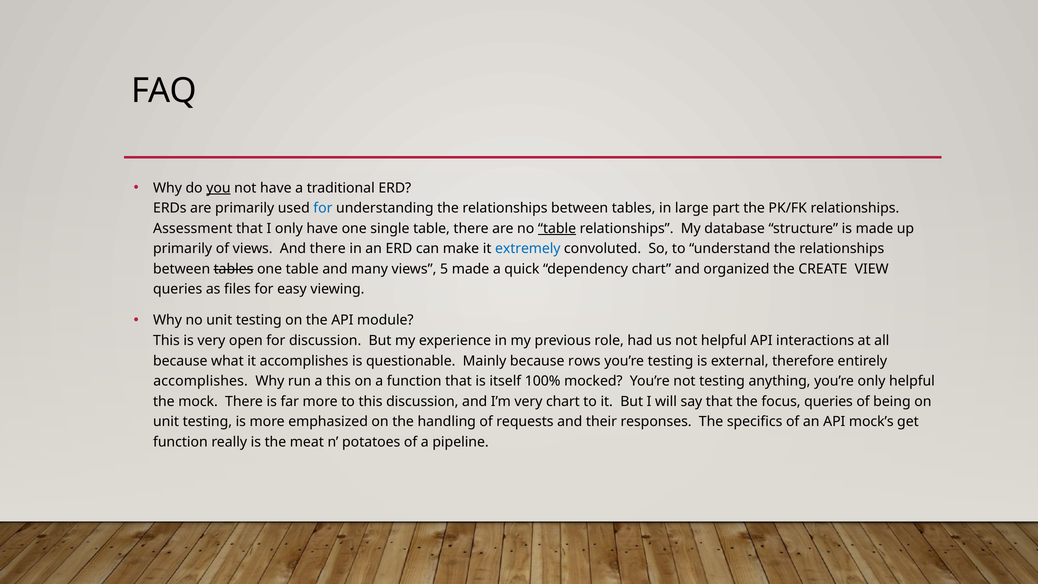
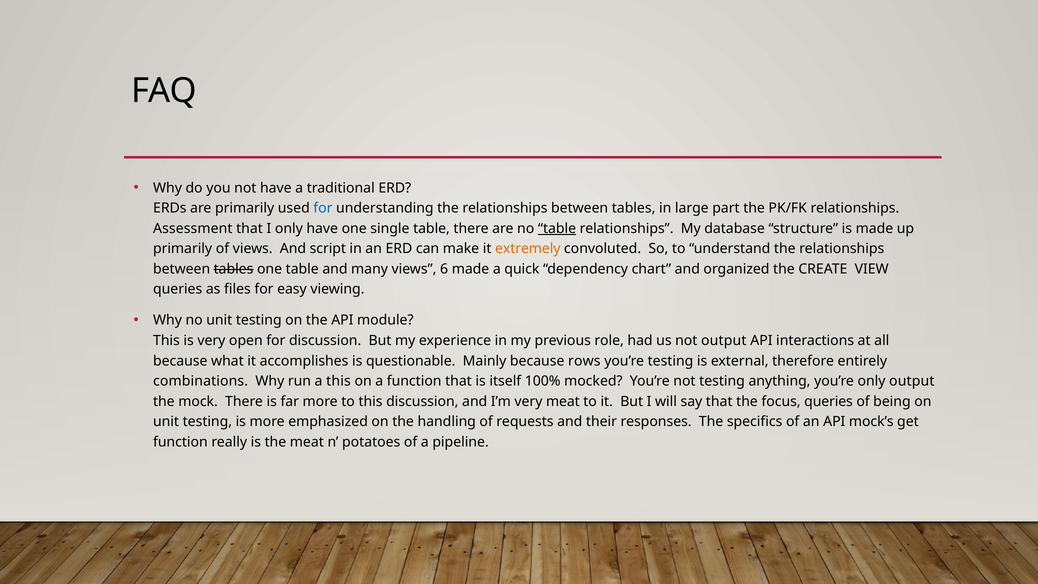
you underline: present -> none (218, 188)
And there: there -> script (328, 249)
extremely colour: blue -> orange (528, 249)
5: 5 -> 6 (444, 269)
not helpful: helpful -> output (724, 341)
accomplishes: accomplishes -> combinations (201, 381)
only helpful: helpful -> output (912, 381)
very chart: chart -> meat (563, 401)
